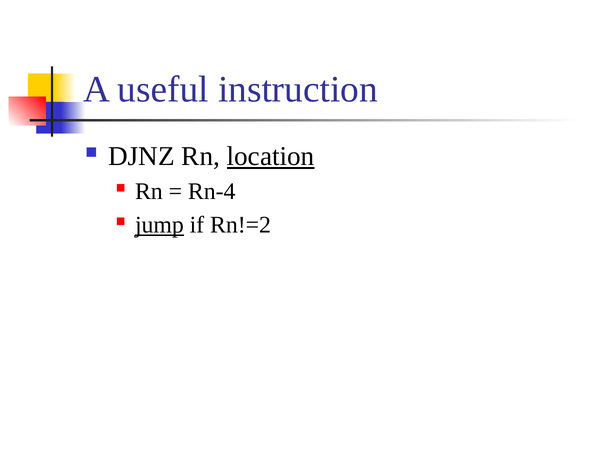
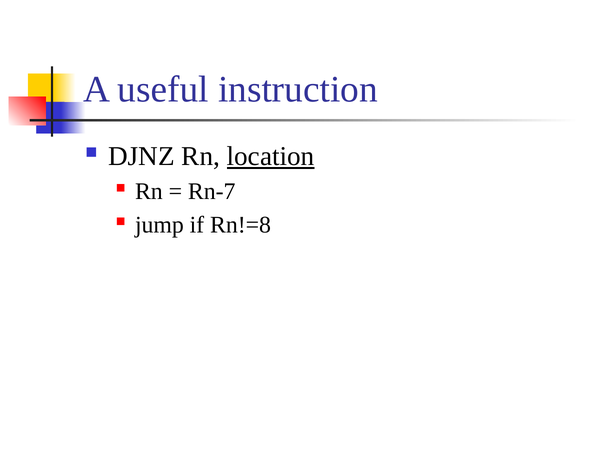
Rn-4: Rn-4 -> Rn-7 (212, 191)
jump underline: present -> none (159, 225)
Rn!=2: Rn!=2 -> Rn!=8 (241, 225)
